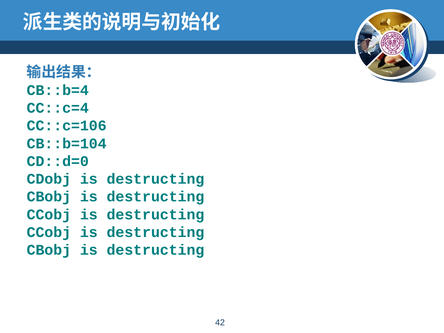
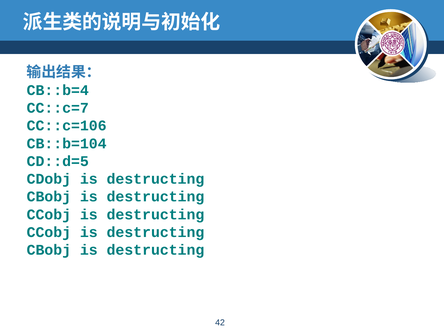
CC::c=4: CC::c=4 -> CC::c=7 (58, 108)
CD::d=0: CD::d=0 -> CD::d=5 (58, 161)
